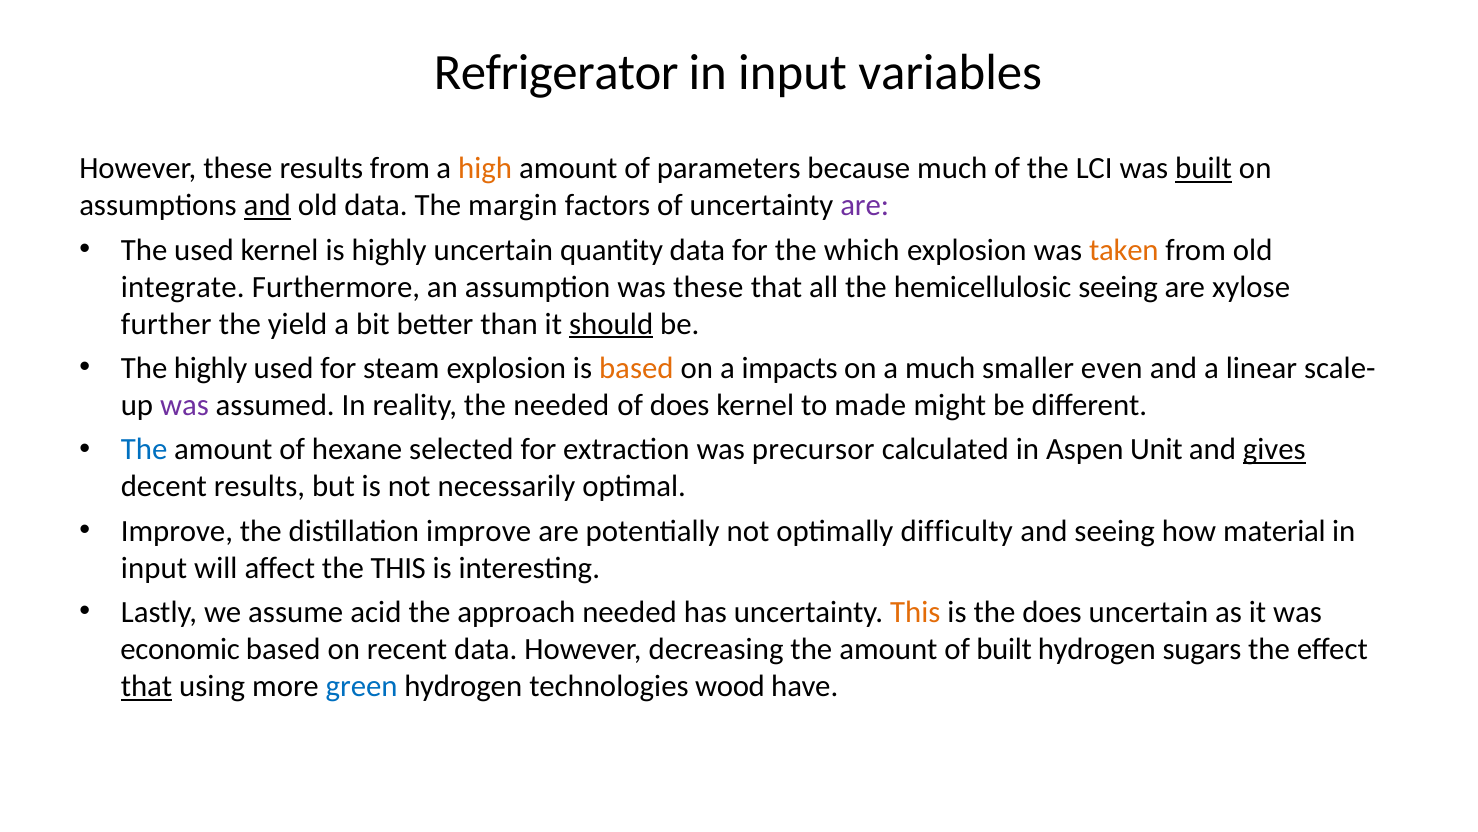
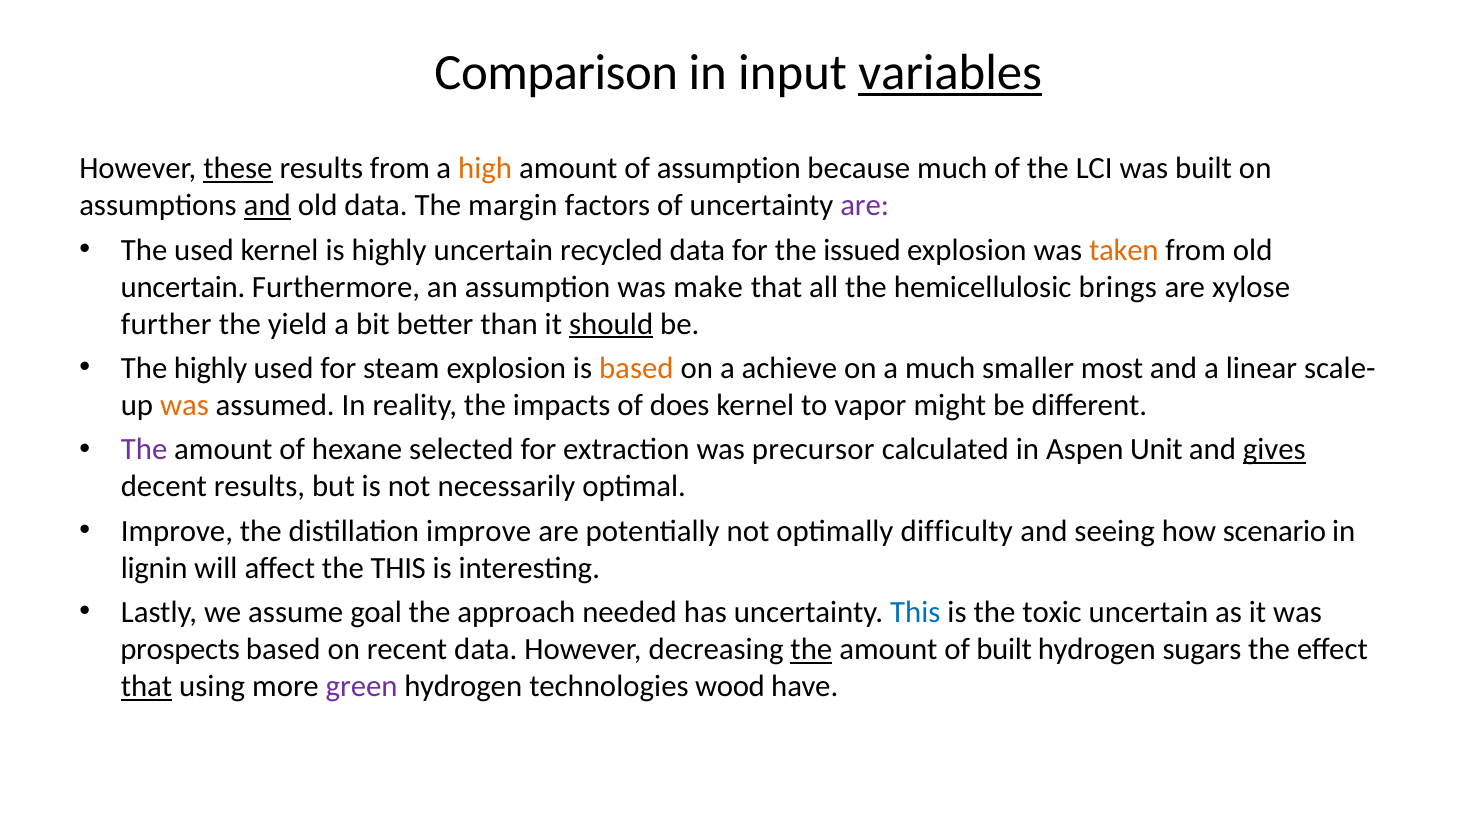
Refrigerator: Refrigerator -> Comparison (556, 73)
variables underline: none -> present (950, 73)
these underline: none -> present (238, 169)
of parameters: parameters -> assumption (729, 169)
built underline: present -> none (1204, 169)
quantity: quantity -> recycled (611, 250)
which: which -> issued (862, 250)
integrate: integrate -> uncertain (183, 287)
was these: these -> make (708, 287)
hemicellulosic seeing: seeing -> brings (1118, 287)
impacts: impacts -> achieve (789, 368)
even: even -> most (1112, 368)
was colour: purple -> orange (185, 405)
the needed: needed -> impacts (562, 405)
made: made -> vapor (870, 405)
The colour: blue -> purple (144, 450)
material: material -> scenario (1274, 531)
input: input -> lignin (154, 568)
acid: acid -> goal (376, 612)
This colour: orange -> blue (915, 612)
the does: does -> toxic (1052, 612)
economic: economic -> prospects (180, 649)
the underline: none -> present (811, 649)
green colour: blue -> purple (362, 686)
